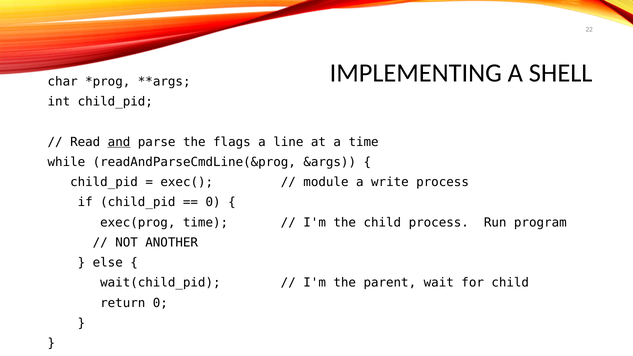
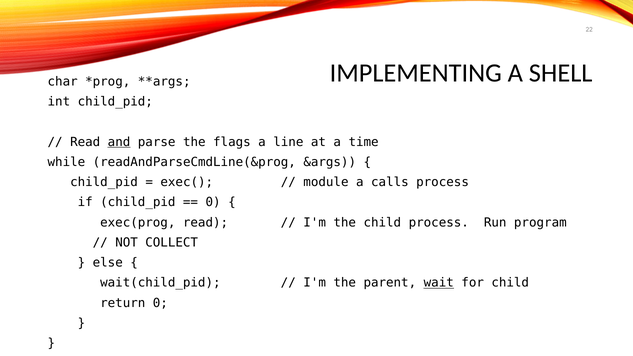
write: write -> calls (390, 182)
exec(prog time: time -> read (206, 222)
ANOTHER: ANOTHER -> COLLECT (172, 243)
wait underline: none -> present (439, 283)
